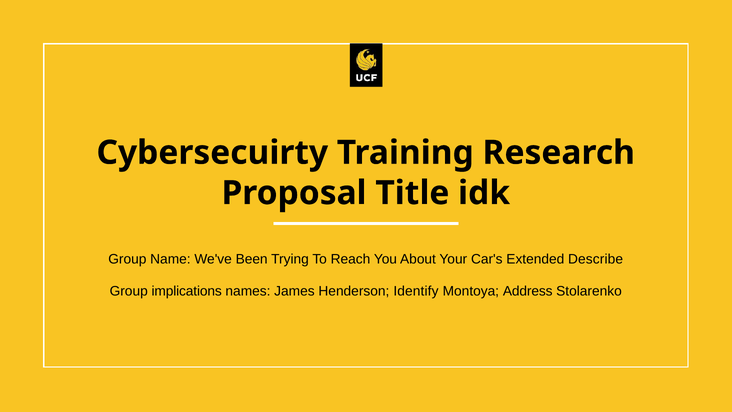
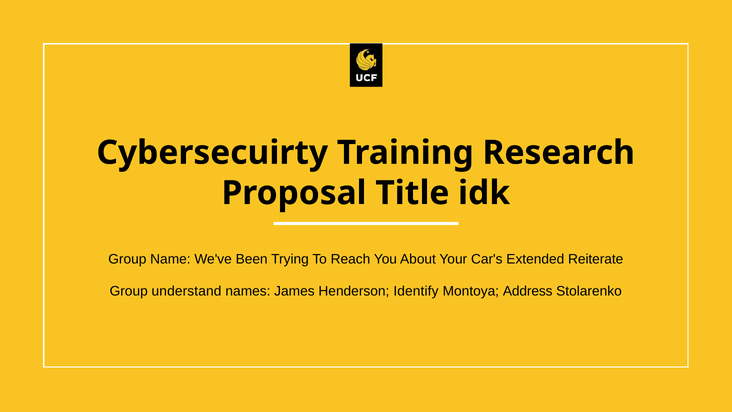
Describe: Describe -> Reiterate (596, 259)
implications: implications -> understand (187, 291)
